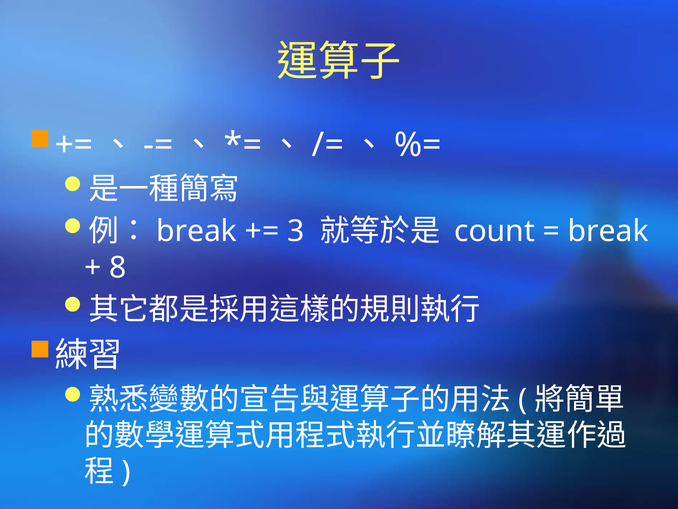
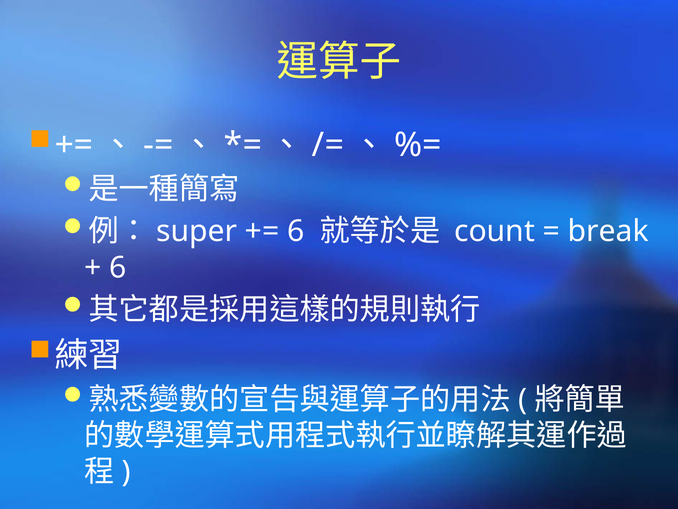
break: break -> super (197, 231)
3: 3 -> 6 (296, 231)
8: 8 -> 6 (118, 267)
